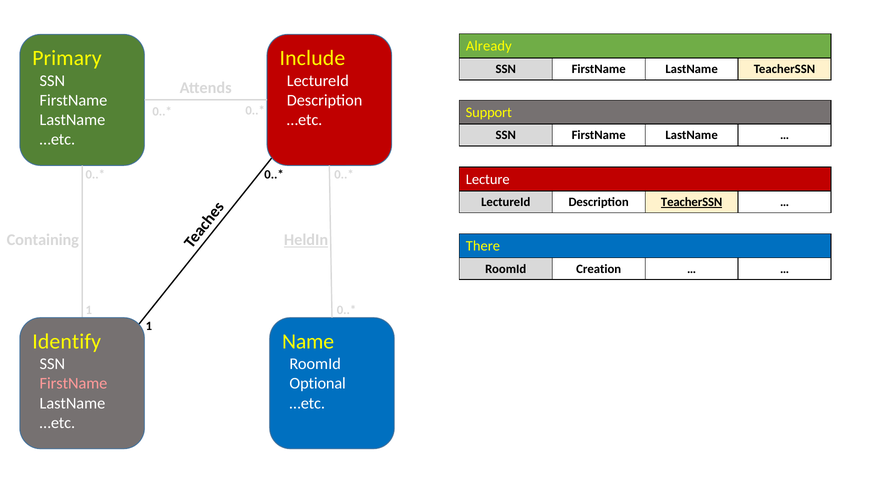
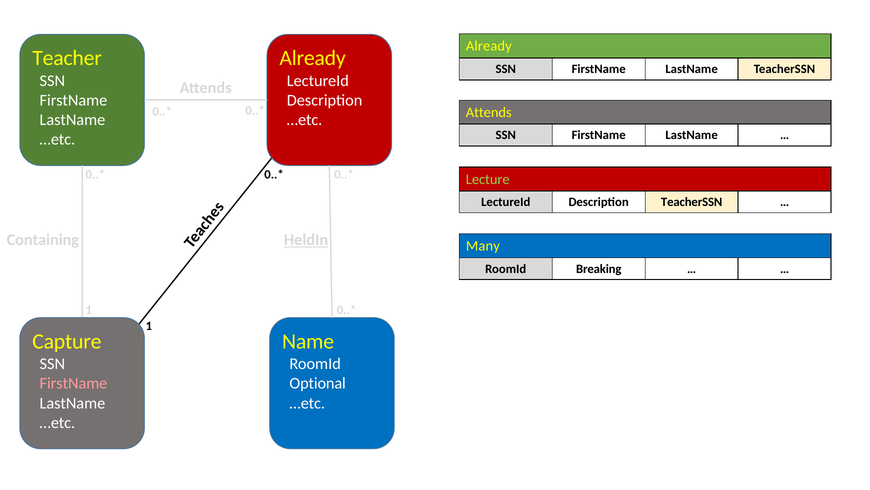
Primary: Primary -> Teacher (67, 58)
Include: Include -> Already (313, 58)
Support: Support -> Attends (489, 112)
Lecture colour: white -> light green (488, 179)
TeacherSSN underline: present -> none (692, 202)
There: There -> Many (483, 246)
Creation: Creation -> Breaking (599, 268)
Identify: Identify -> Capture (67, 341)
